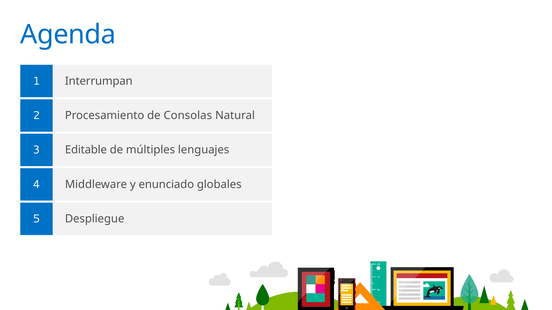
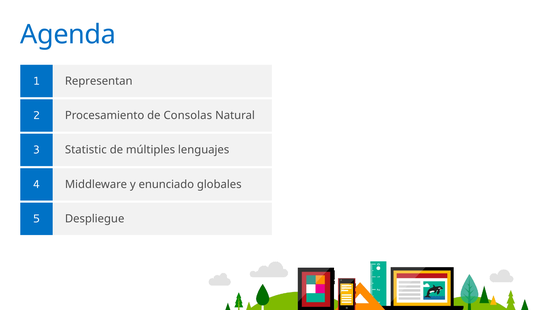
Interrumpan: Interrumpan -> Representan (99, 81)
Editable: Editable -> Statistic (86, 150)
